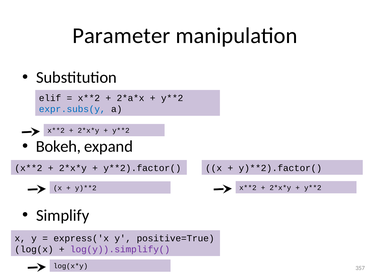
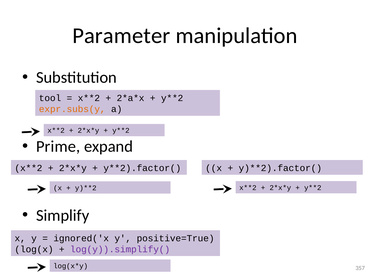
elif: elif -> tool (50, 98)
expr.subs(y colour: blue -> orange (72, 109)
Bokeh: Bokeh -> Prime (58, 147)
express('x: express('x -> ignored('x (81, 239)
